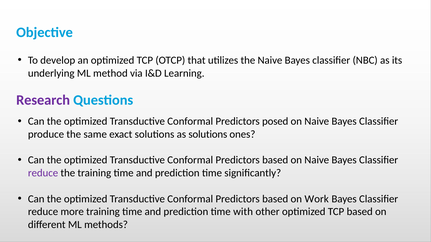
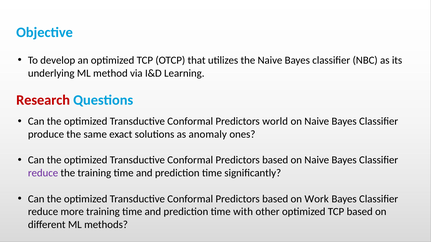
Research colour: purple -> red (43, 100)
posed: posed -> world (275, 122)
as solutions: solutions -> anomaly (208, 135)
